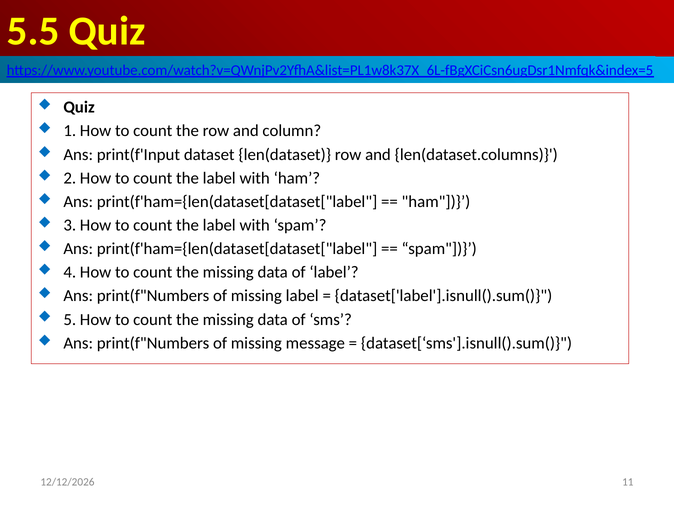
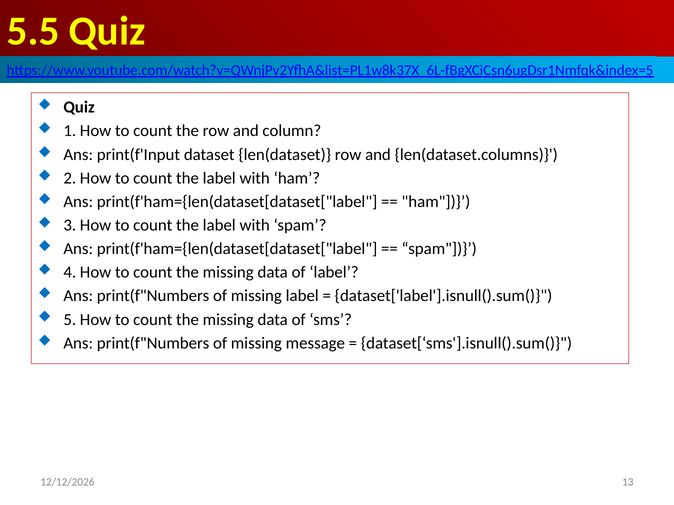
11: 11 -> 13 (628, 483)
